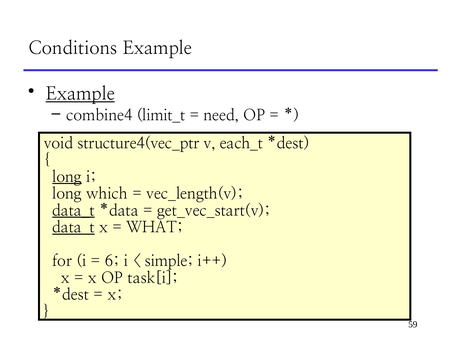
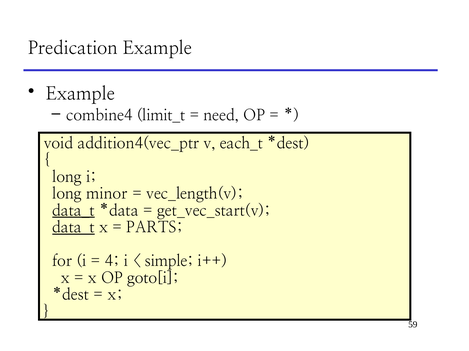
Conditions: Conditions -> Predication (73, 48)
Example underline: present -> none (80, 94)
structure4(vec_ptr: structure4(vec_ptr -> addition4(vec_ptr (138, 144)
long underline: present -> none (67, 177)
which: which -> minor (107, 194)
WHAT: WHAT -> PARTS (155, 228)
6: 6 -> 4 (112, 262)
task[i: task[i -> goto[i (153, 279)
